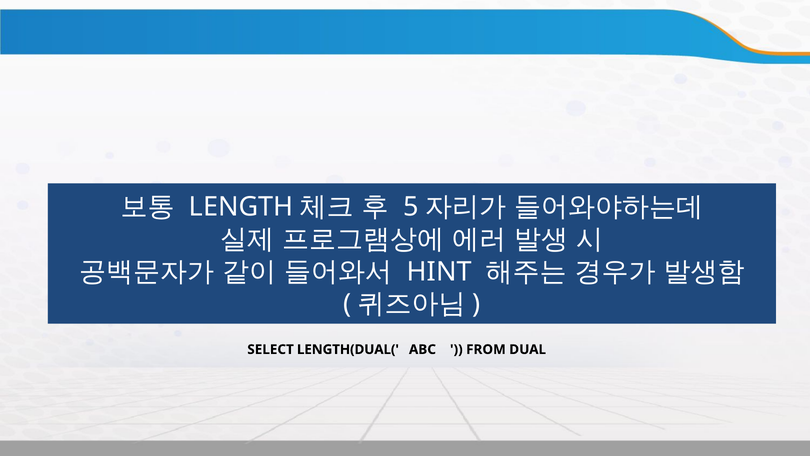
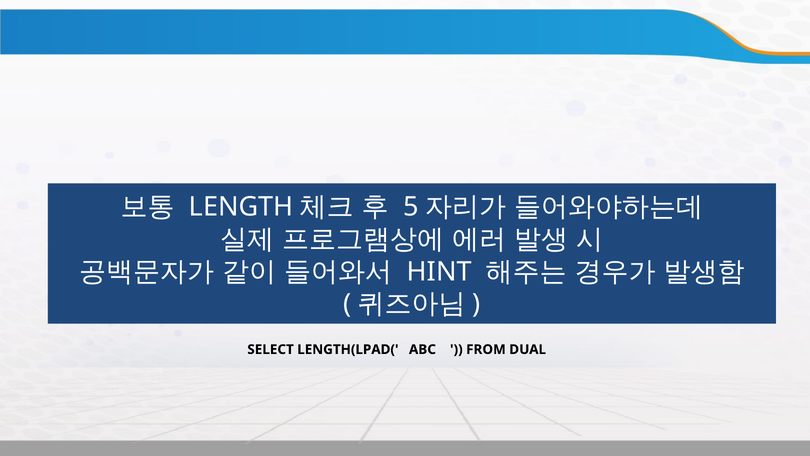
LENGTH(DUAL(: LENGTH(DUAL( -> LENGTH(LPAD( (348, 349)
